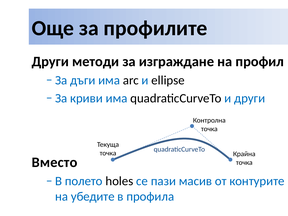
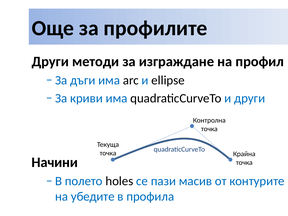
Вместо: Вместо -> Начини (55, 162)
